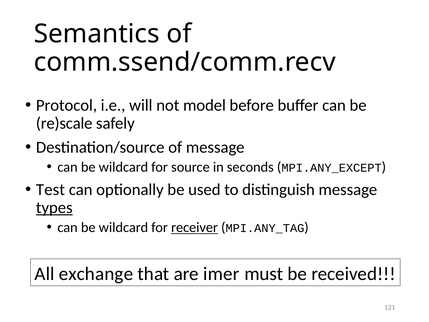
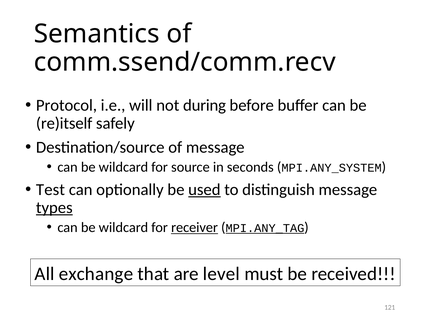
model: model -> during (205, 105)
re)scale: re)scale -> re)itself (64, 123)
MPI.ANY_EXCEPT: MPI.ANY_EXCEPT -> MPI.ANY_SYSTEM (332, 168)
used underline: none -> present (204, 190)
MPI.ANY_TAG underline: none -> present (265, 228)
imer: imer -> level (221, 274)
